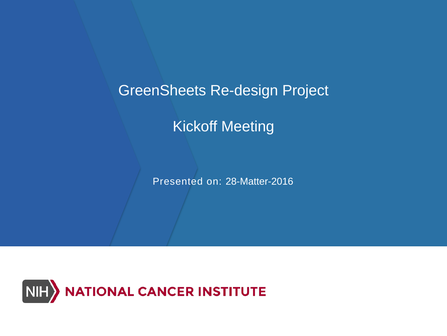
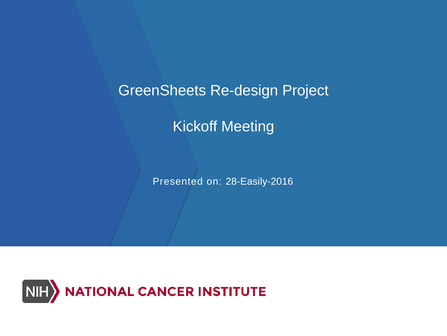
28-Matter-2016: 28-Matter-2016 -> 28-Easily-2016 (259, 181)
